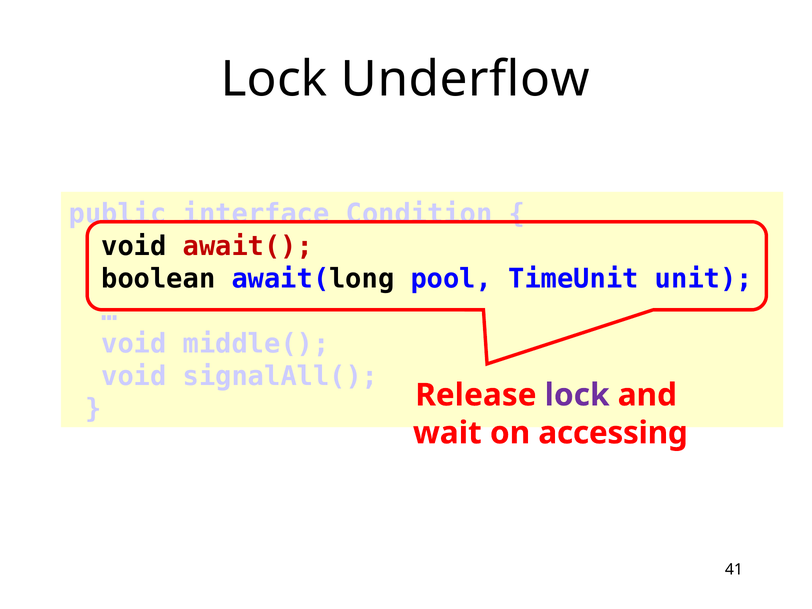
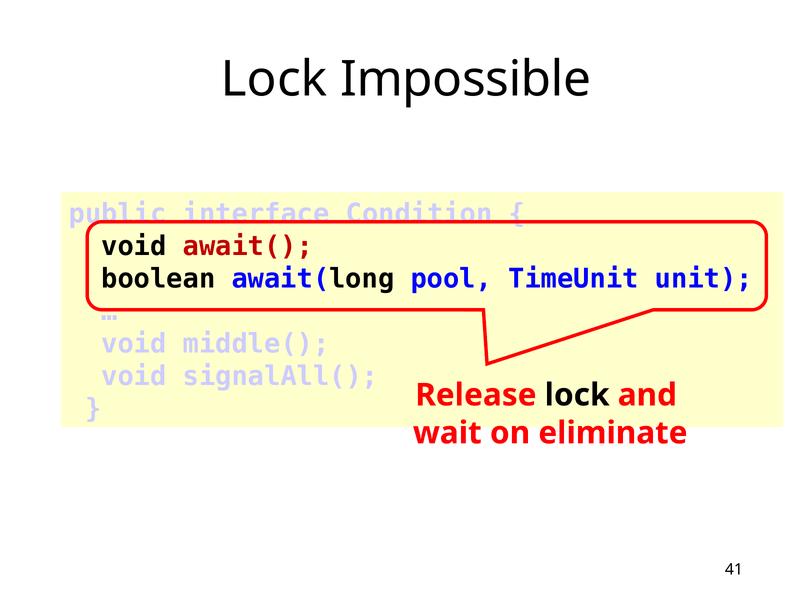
Underflow: Underflow -> Impossible (466, 80)
lock colour: purple -> black (577, 395)
accessing: accessing -> eliminate (613, 433)
